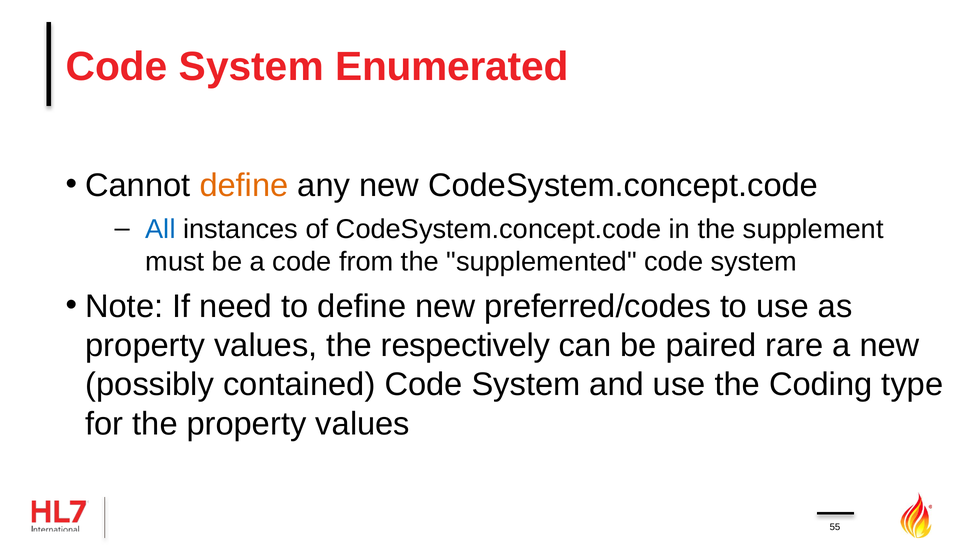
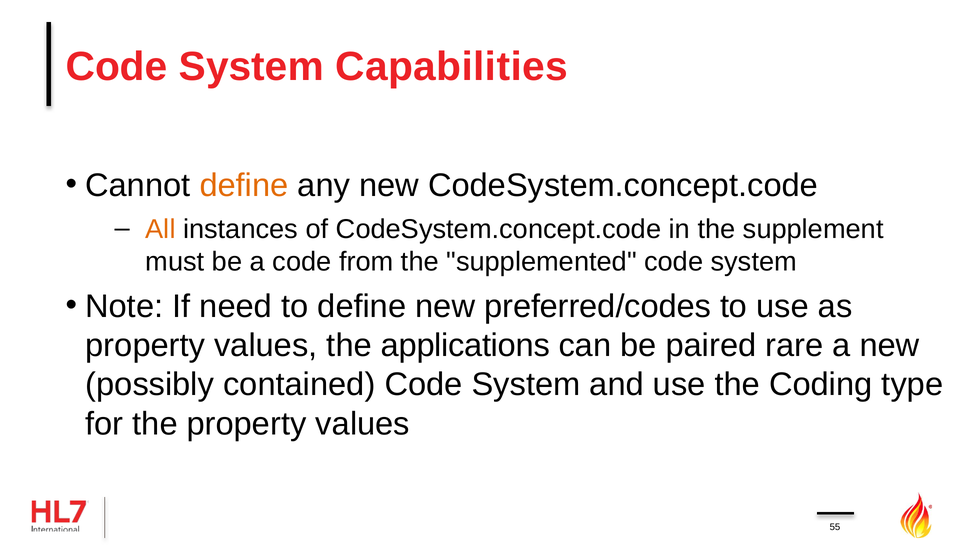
Enumerated: Enumerated -> Capabilities (452, 67)
All colour: blue -> orange (160, 229)
respectively: respectively -> applications (465, 345)
